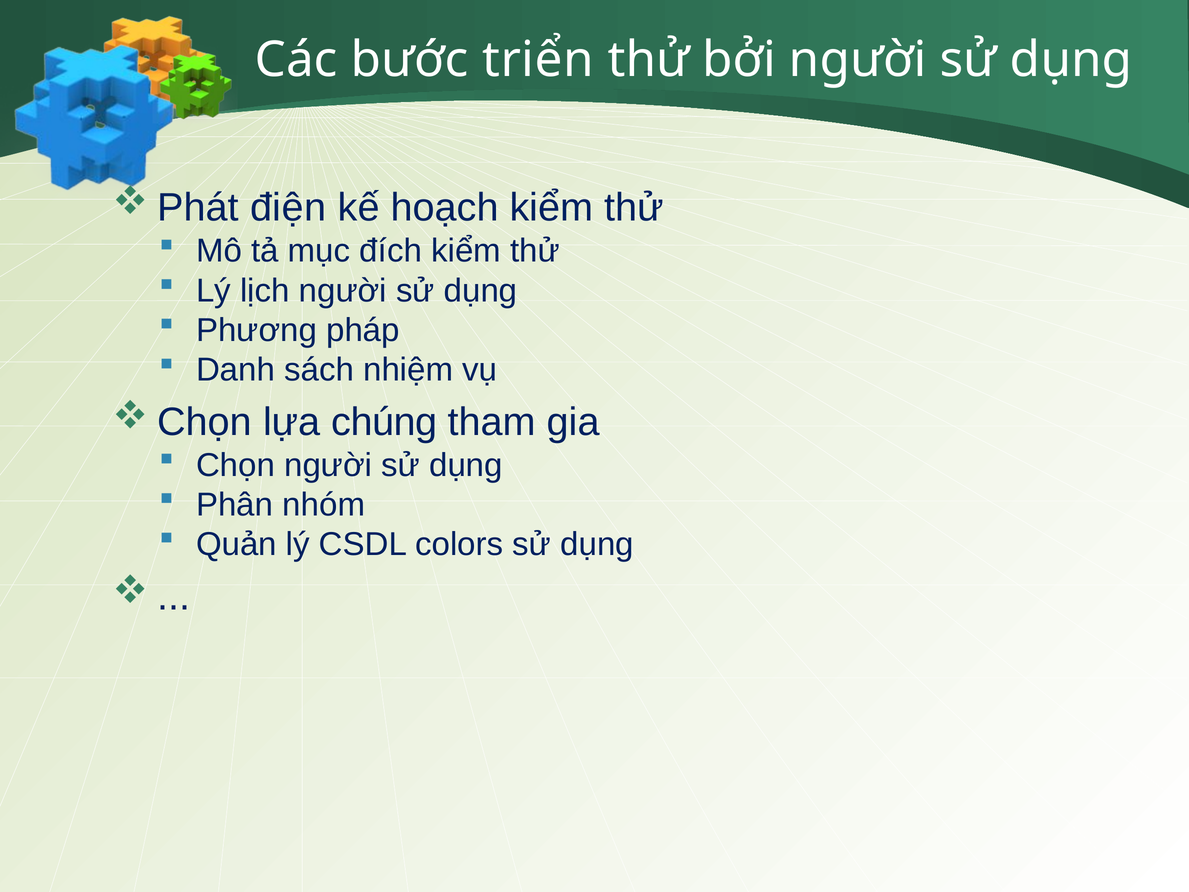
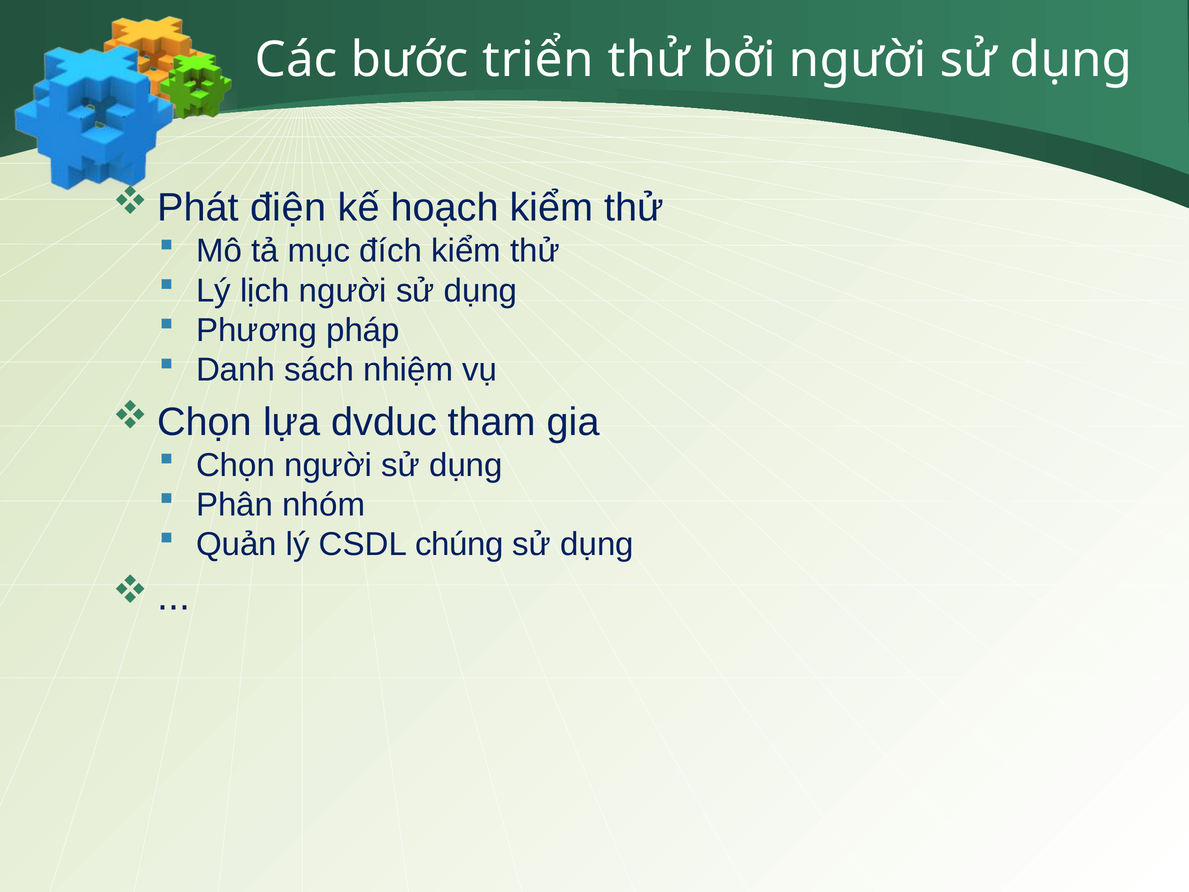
chúng: chúng -> dvduc (384, 422)
colors: colors -> chúng (459, 544)
